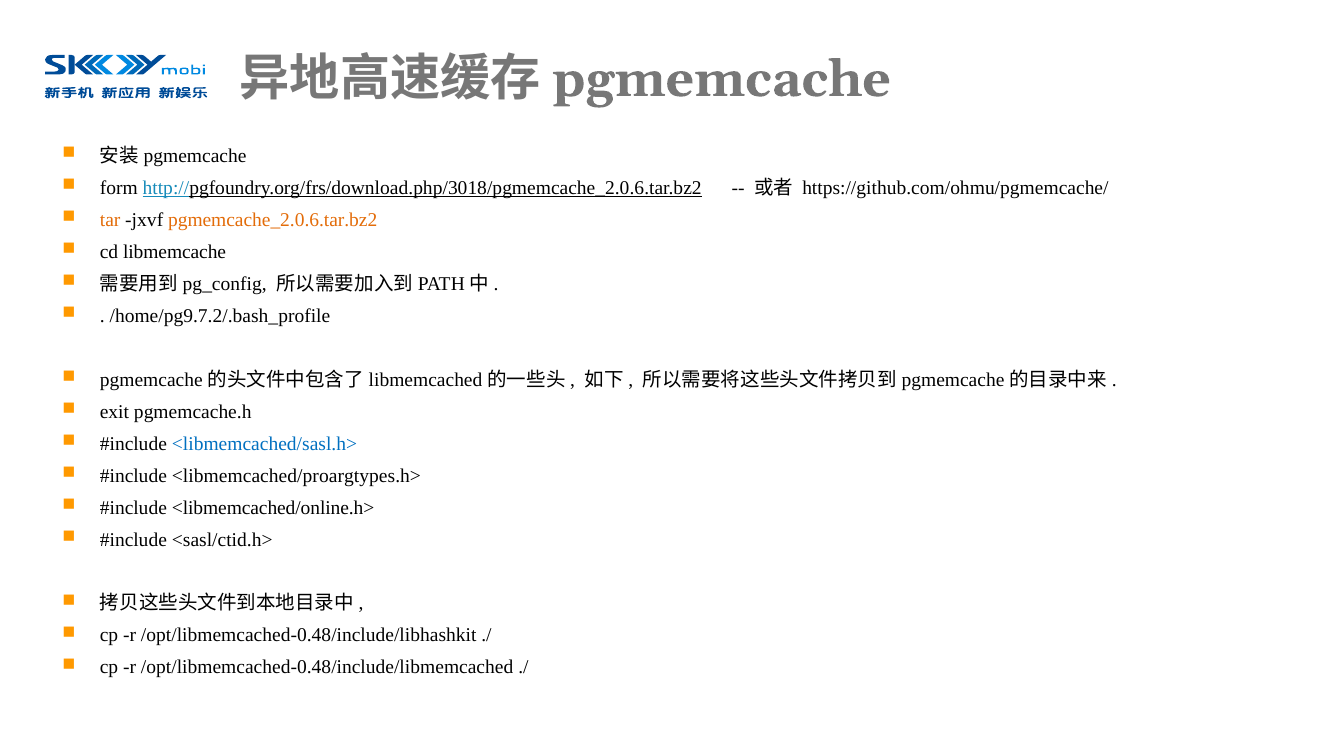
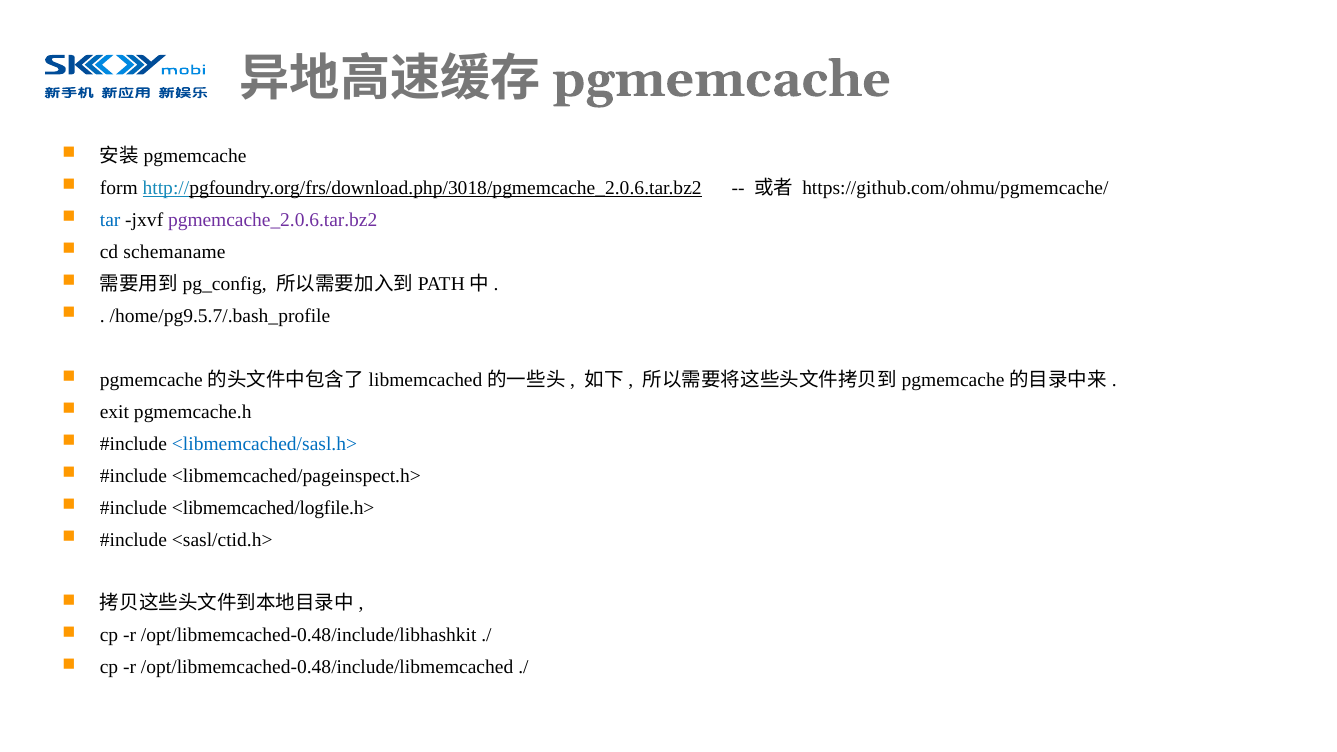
tar colour: orange -> blue (110, 220)
pgmemcache_2.0.6.tar.bz2 colour: orange -> purple (273, 220)
libmemcache: libmemcache -> schemaname (174, 252)
/home/pg9.7.2/.bash_profile: /home/pg9.7.2/.bash_profile -> /home/pg9.5.7/.bash_profile (220, 316)
<libmemcached/proargtypes.h>: <libmemcached/proargtypes.h> -> <libmemcached/pageinspect.h> (296, 476)
<libmemcached/online.h>: <libmemcached/online.h> -> <libmemcached/logfile.h> (273, 508)
